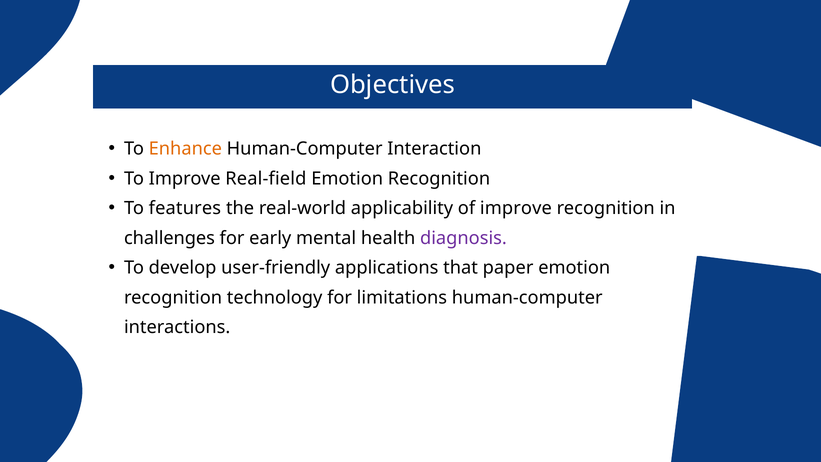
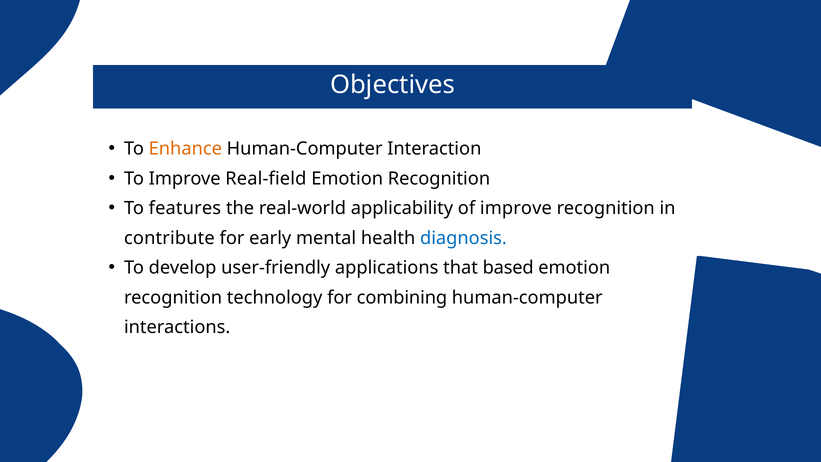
challenges: challenges -> contribute (169, 238)
diagnosis colour: purple -> blue (463, 238)
paper: paper -> based (508, 268)
limitations: limitations -> combining (402, 298)
